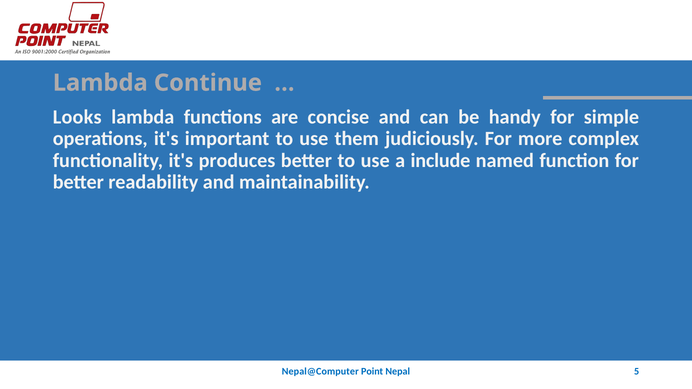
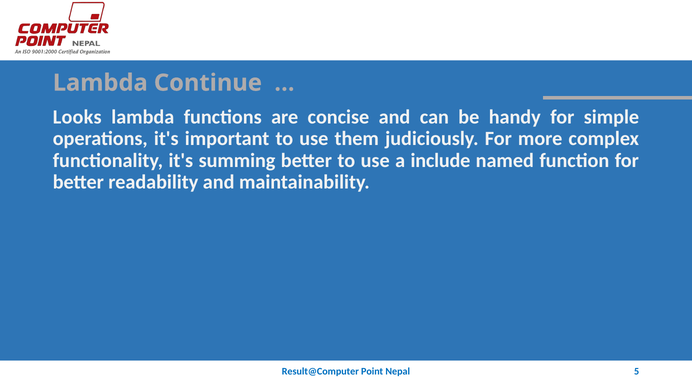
produces: produces -> summing (237, 160)
Nepal@Computer: Nepal@Computer -> Result@Computer (320, 372)
